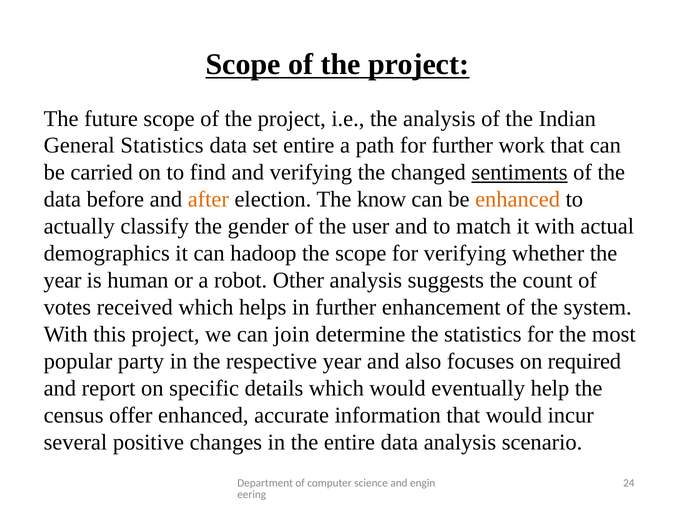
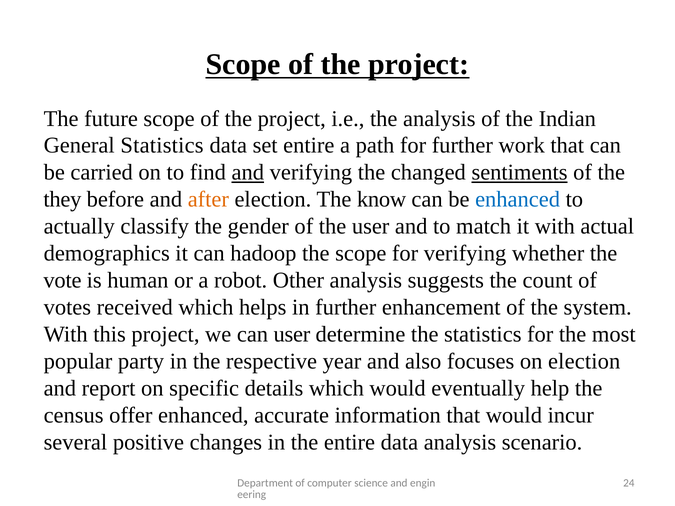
and underline: none -> present (248, 173)
data: data -> they (62, 200)
enhanced colour: orange -> blue (518, 200)
year: year -> vote (62, 281)
can join: join -> user (292, 335)
on required: required -> election (584, 362)
